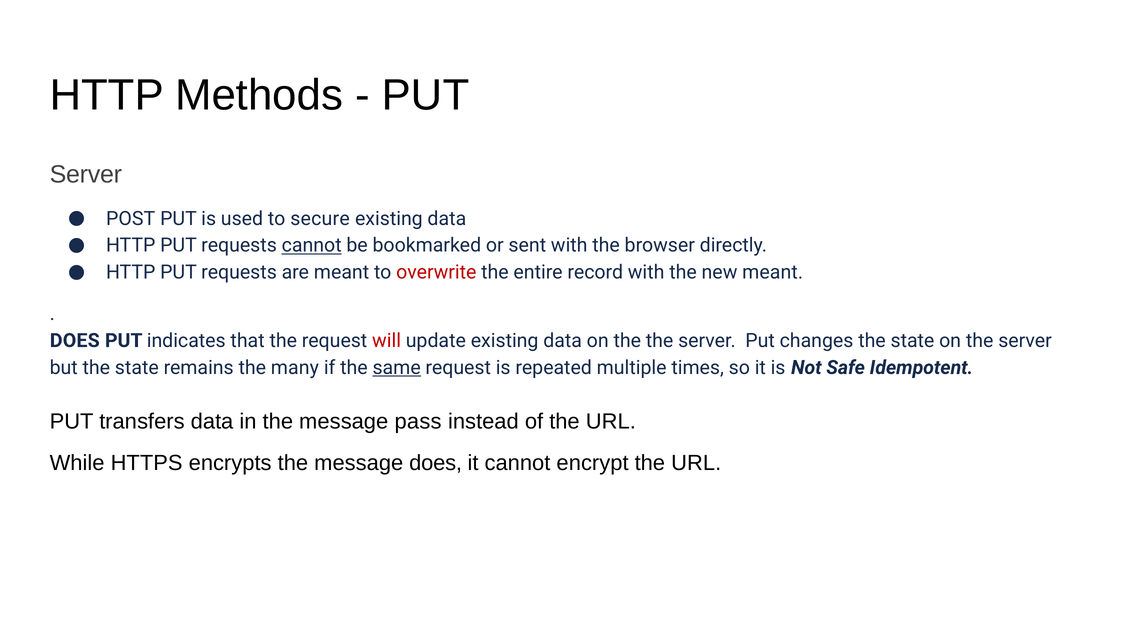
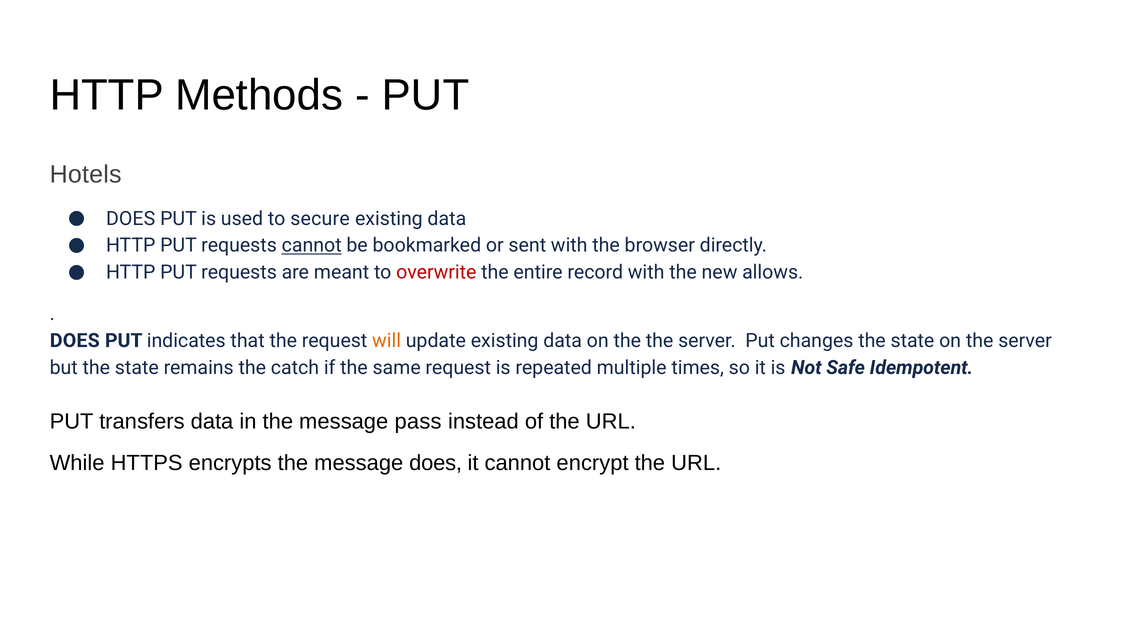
Server: Server -> Hotels (86, 175)
POST: POST -> DOES (131, 219)
new meant: meant -> allows (773, 272)
will colour: red -> orange (387, 341)
many: many -> catch (295, 368)
same underline: present -> none (397, 368)
